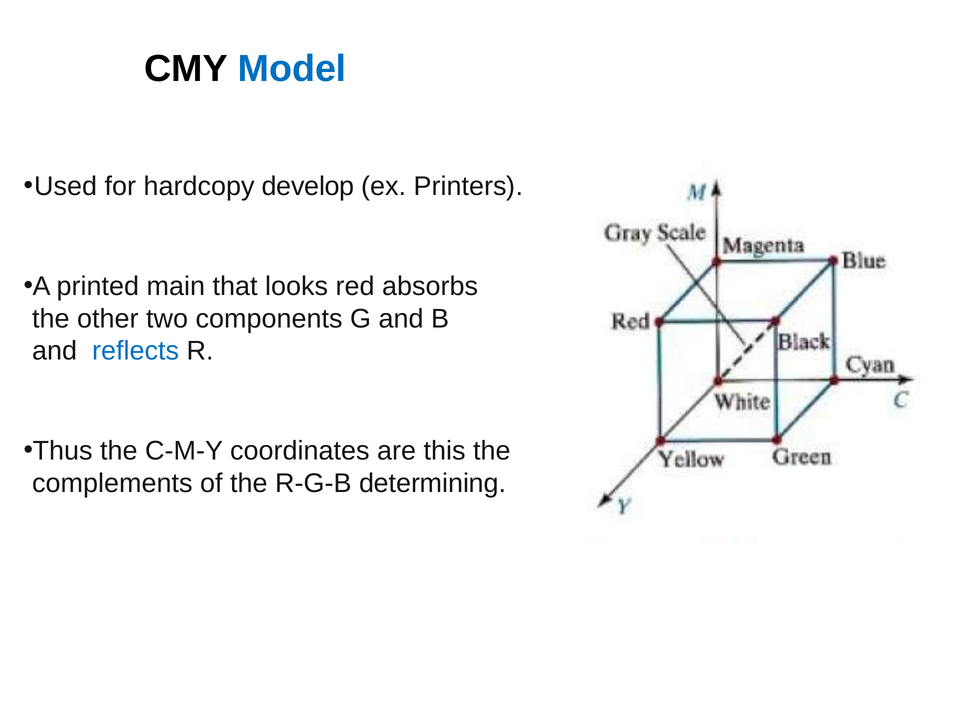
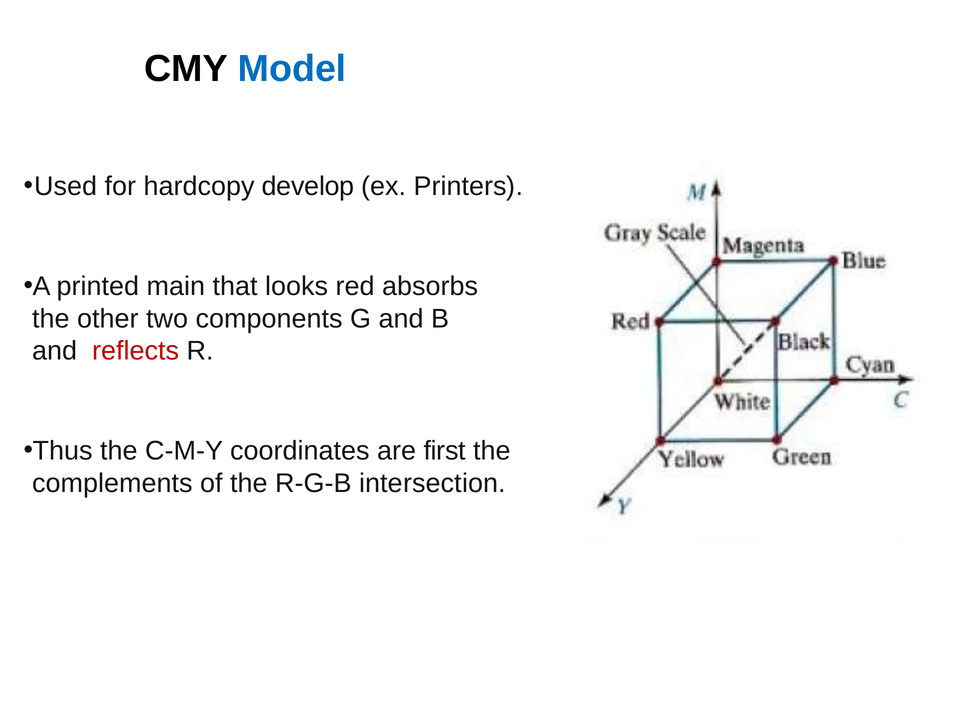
reflects colour: blue -> red (136, 351)
this: this -> first (445, 451)
determining: determining -> intersection (433, 483)
